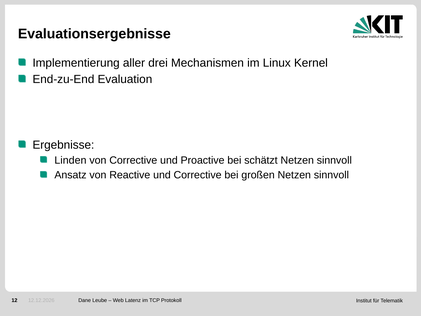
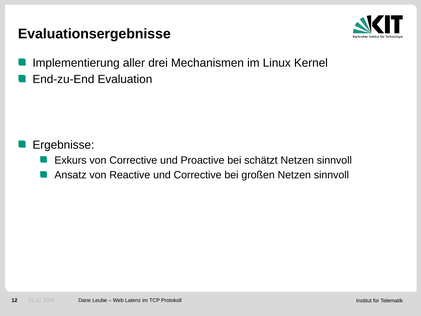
Linden: Linden -> Exkurs (71, 160)
